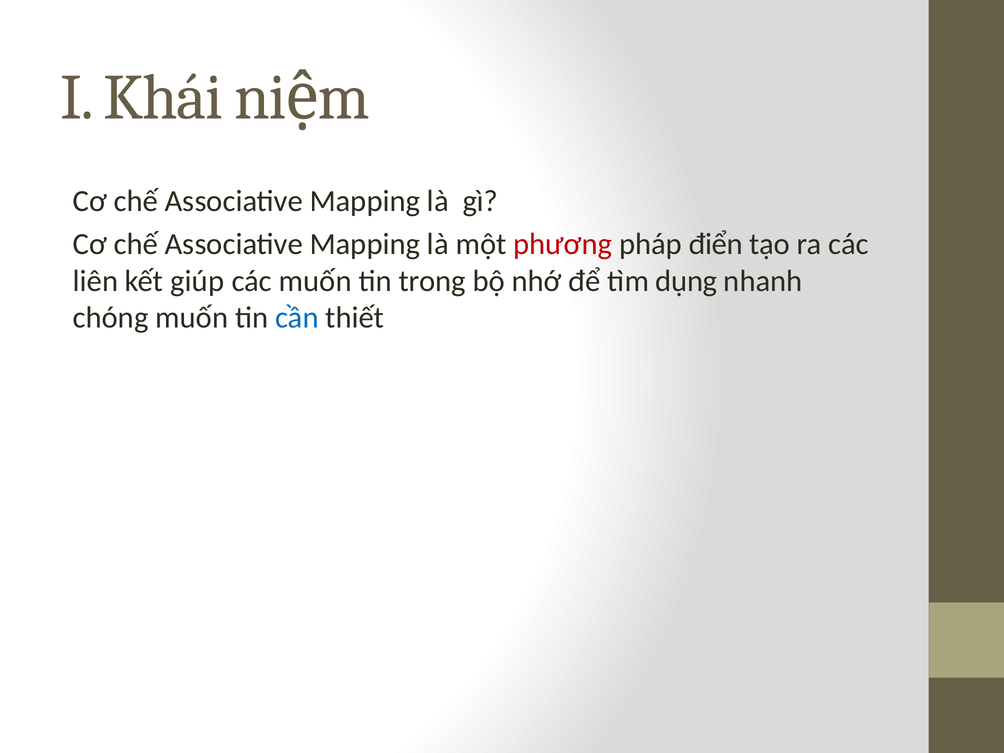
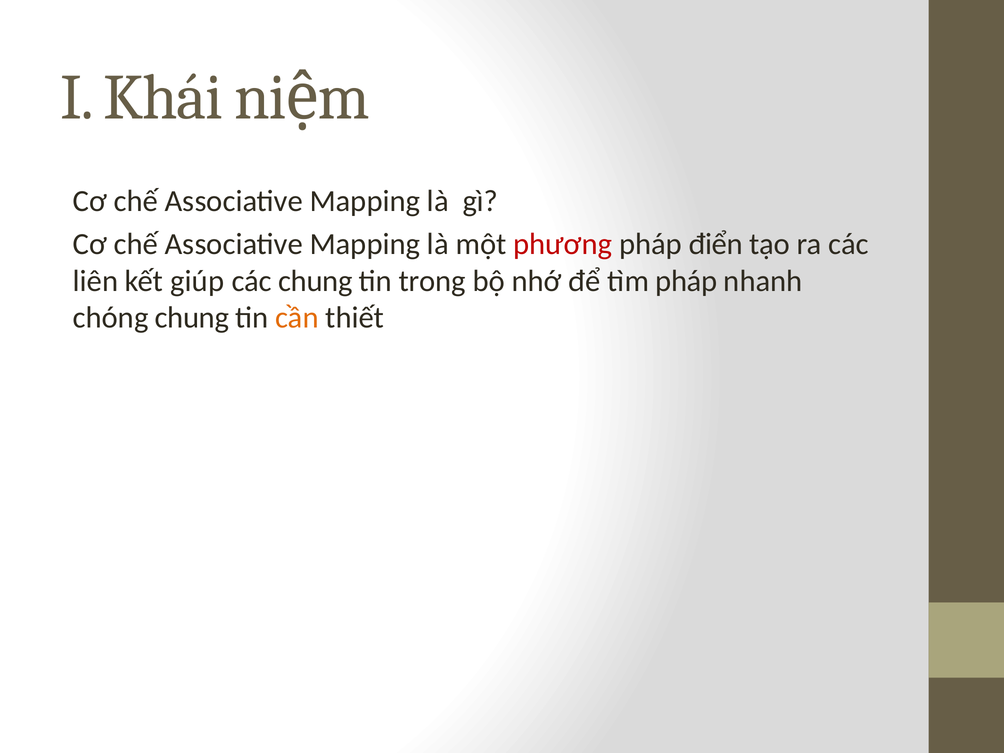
các muốn: muốn -> chung (315, 281)
tìm dụng: dụng -> pháp (686, 281)
chóng muốn: muốn -> chung (192, 318)
cần colour: blue -> orange (297, 318)
